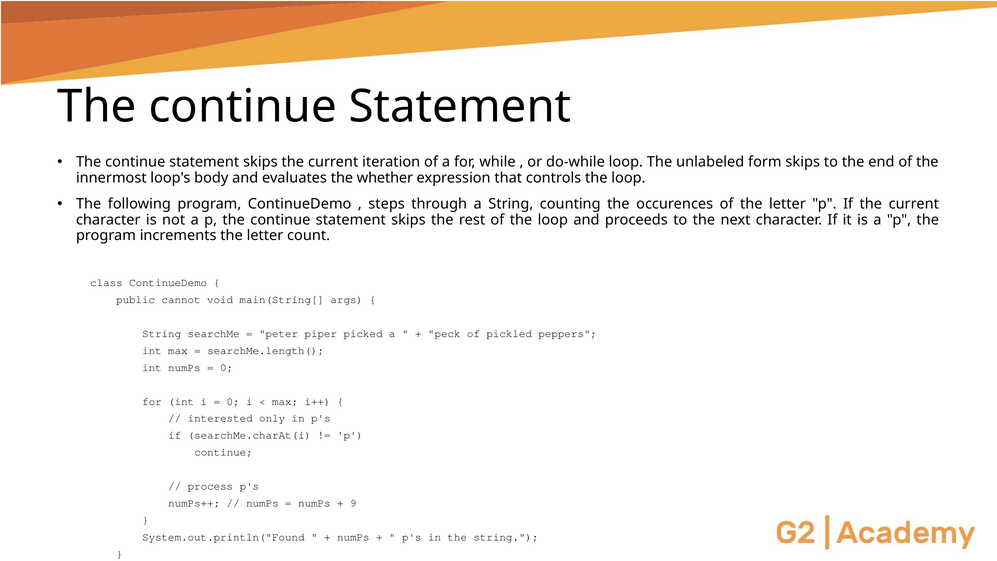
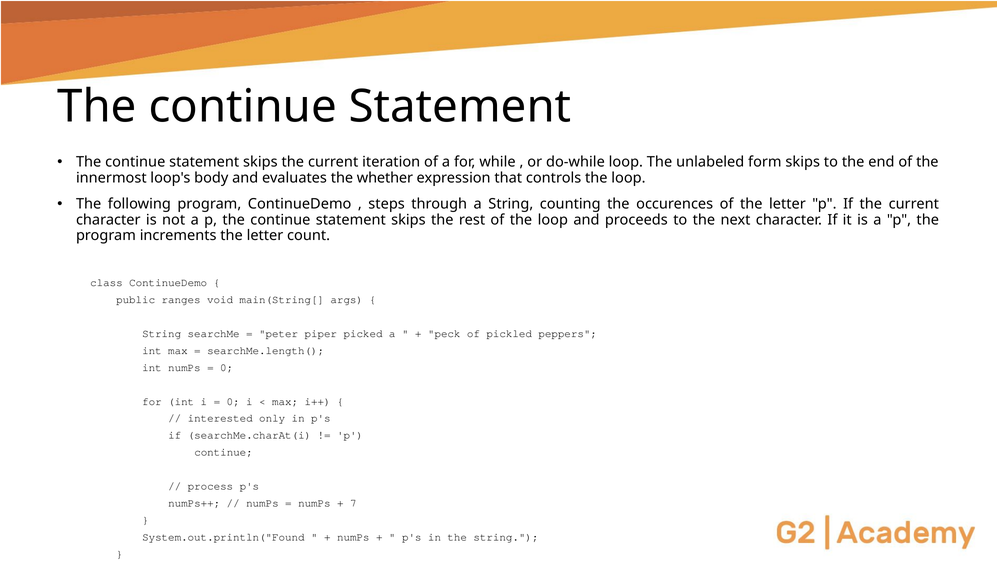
cannot: cannot -> ranges (181, 300)
9: 9 -> 7 (353, 503)
